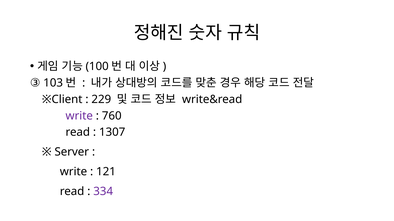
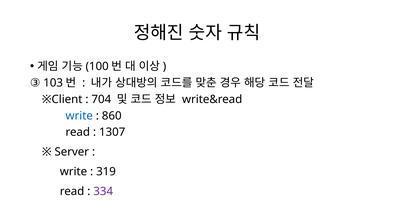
229: 229 -> 704 (101, 100)
write colour: purple -> blue (79, 116)
760: 760 -> 860 (112, 116)
121: 121 -> 319 (106, 172)
